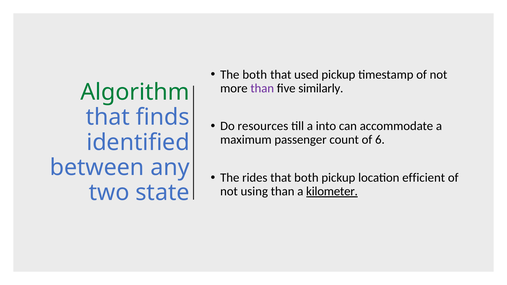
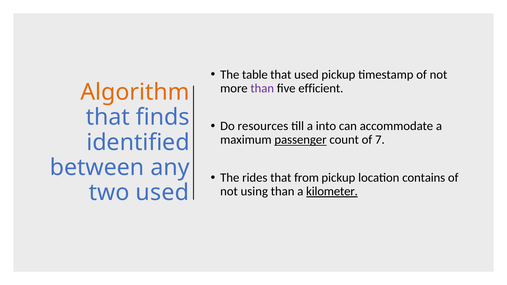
The both: both -> table (255, 75)
similarly: similarly -> efficient (321, 88)
Algorithm colour: green -> orange (135, 92)
passenger underline: none -> present (301, 140)
6: 6 -> 7 (380, 140)
that both: both -> from (307, 178)
efficient: efficient -> contains (424, 178)
two state: state -> used (162, 193)
